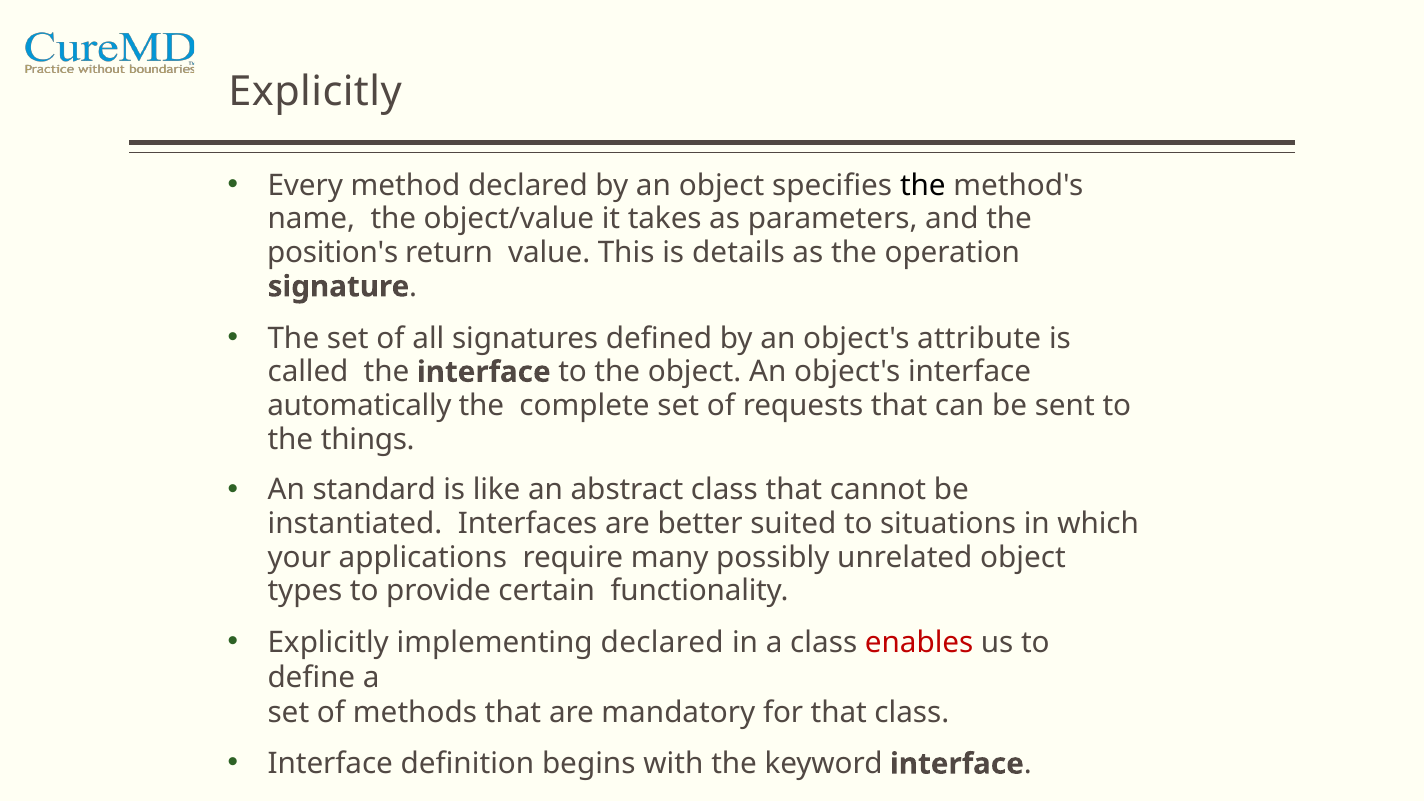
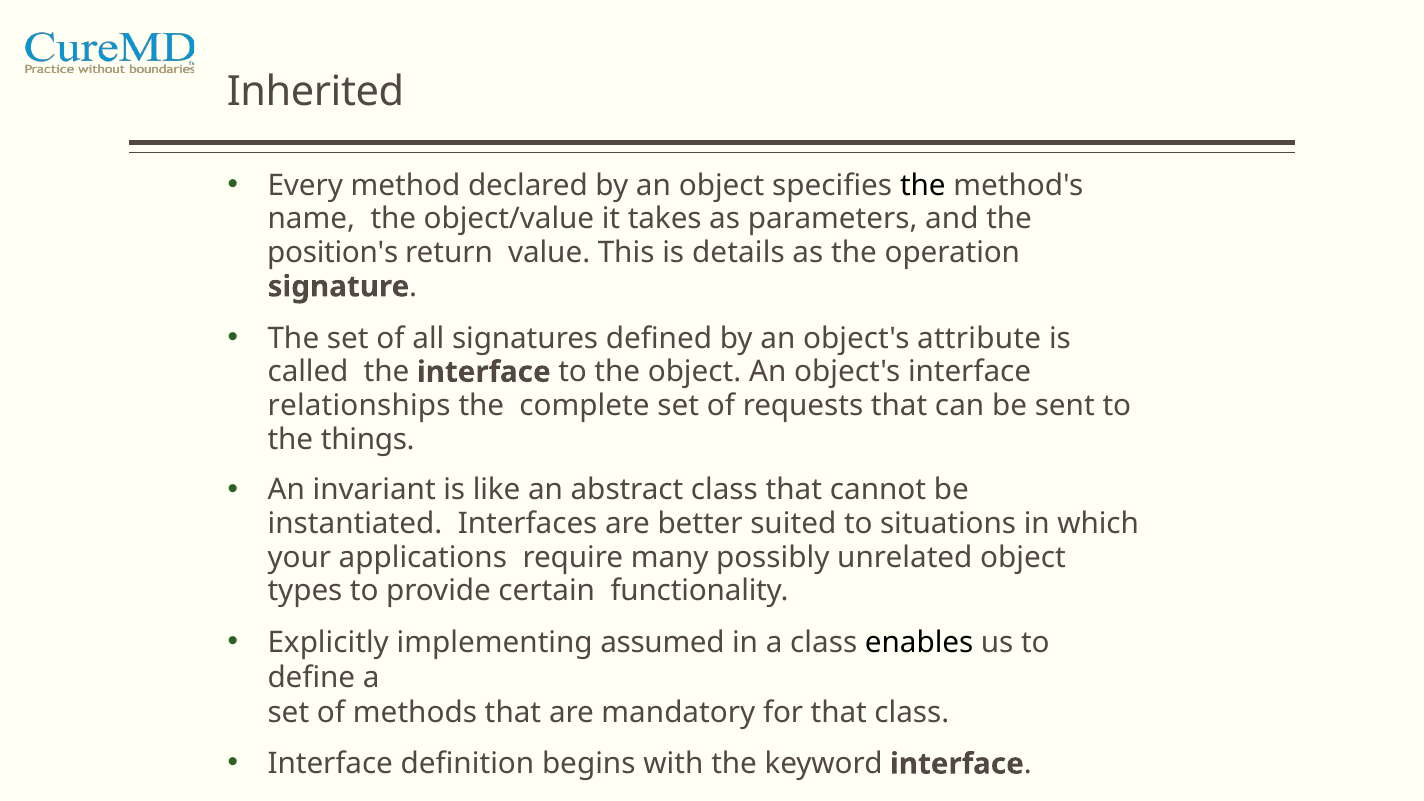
Explicitly: Explicitly -> Inherited (315, 92)
automatically: automatically -> relationships (359, 406)
standard: standard -> invariant (374, 490)
implementing declared: declared -> assumed (662, 643)
enables colour: red -> black (919, 643)
